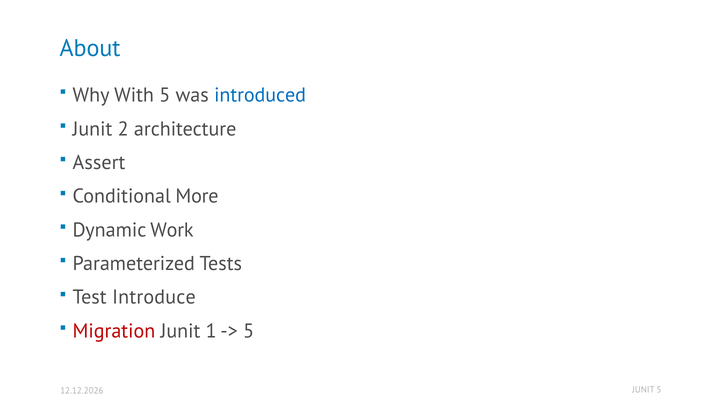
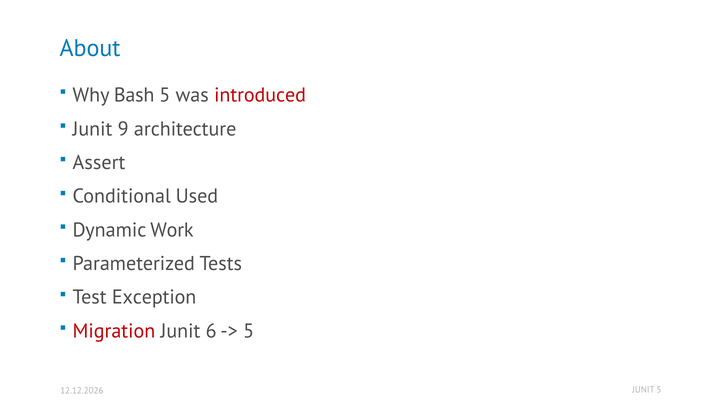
With: With -> Bash (134, 95)
introduced colour: blue -> red (260, 95)
2: 2 -> 9 (123, 129)
More: More -> Used (197, 196)
Introduce: Introduce -> Exception (154, 297)
1: 1 -> 6 (211, 331)
